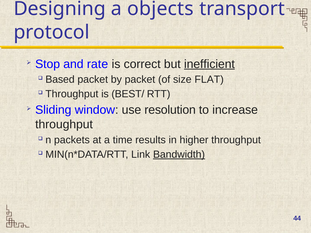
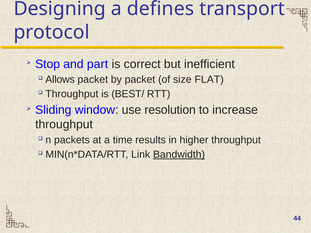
objects: objects -> defines (161, 9)
rate: rate -> part (98, 64)
inefficient underline: present -> none (209, 64)
Based: Based -> Allows (60, 80)
